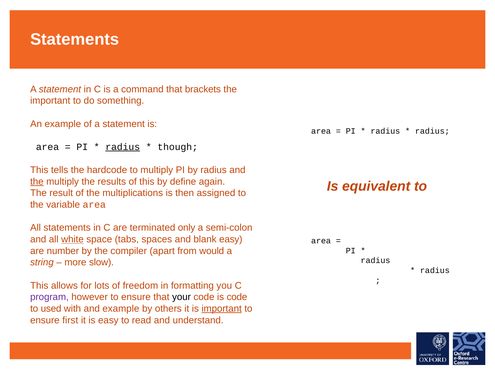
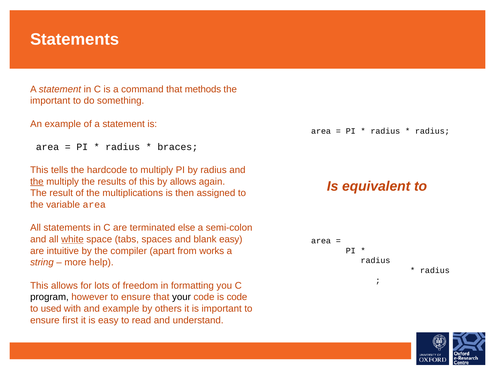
brackets: brackets -> methods (203, 89)
radius underline: present -> none (123, 147)
though: though -> braces (178, 147)
by define: define -> allows (183, 182)
only: only -> else (187, 228)
number: number -> intuitive (63, 251)
would: would -> works (212, 251)
slow: slow -> help (101, 263)
program colour: purple -> black (49, 297)
important underline: present -> none (222, 309)
